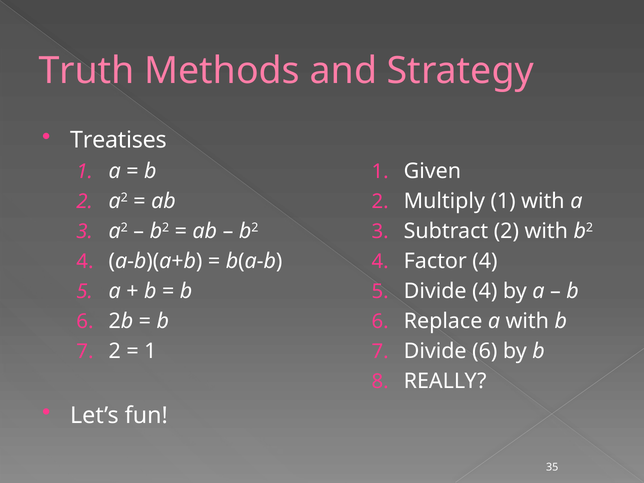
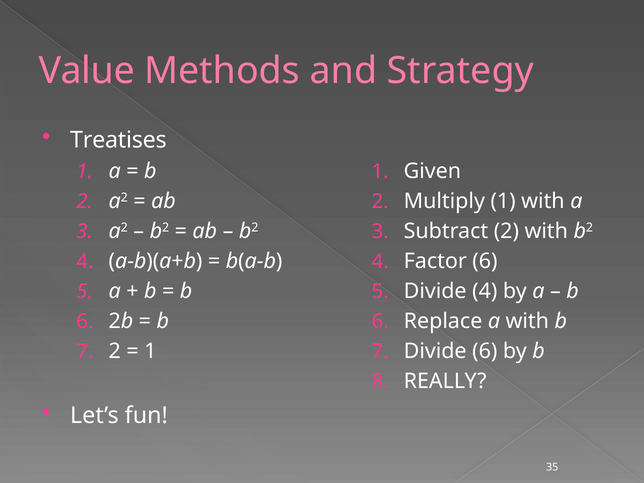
Truth: Truth -> Value (87, 71)
Factor 4: 4 -> 6 (485, 261)
